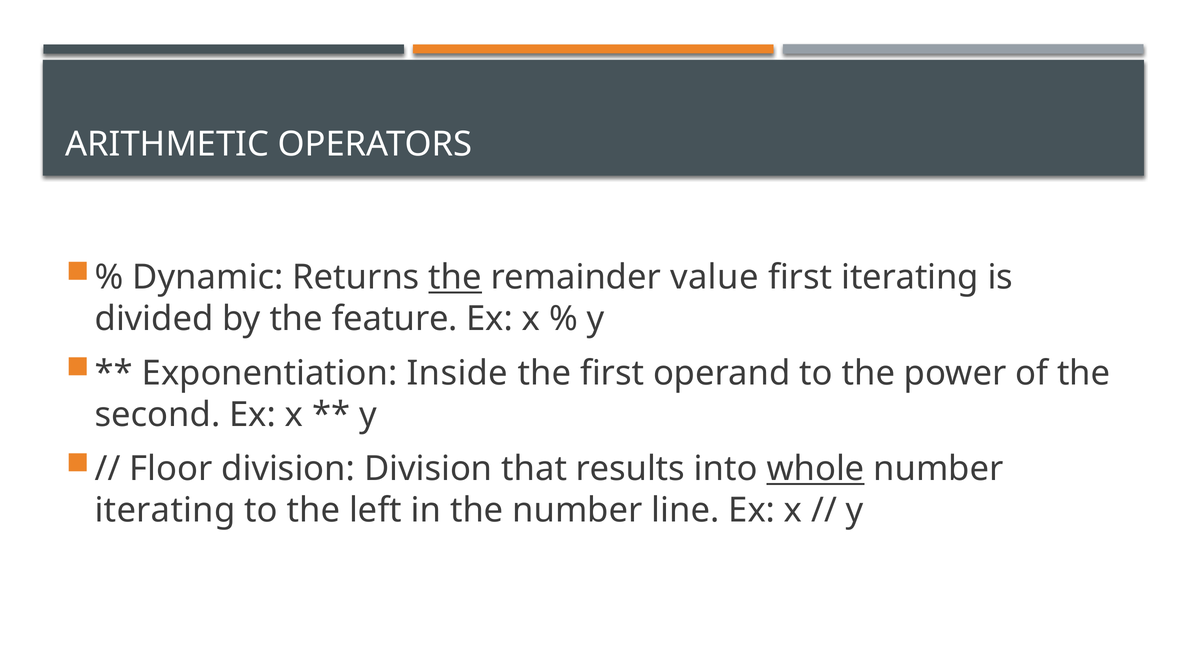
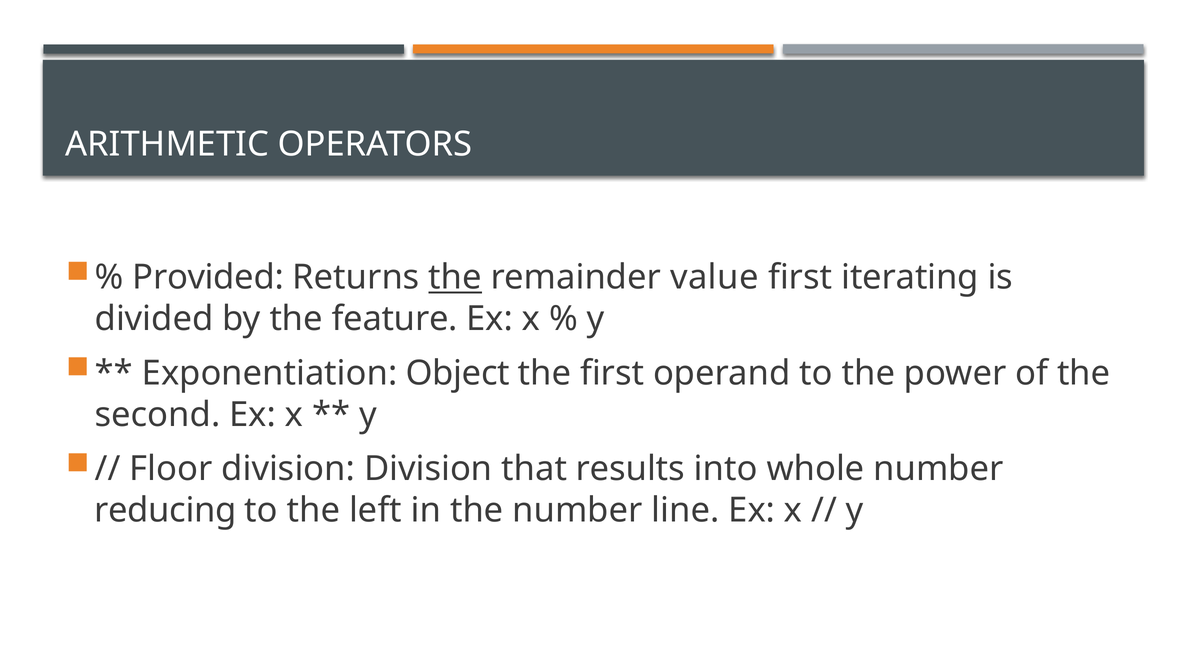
Dynamic: Dynamic -> Provided (208, 277)
Inside: Inside -> Object (458, 373)
whole underline: present -> none (816, 469)
iterating: iterating -> reducing (165, 510)
